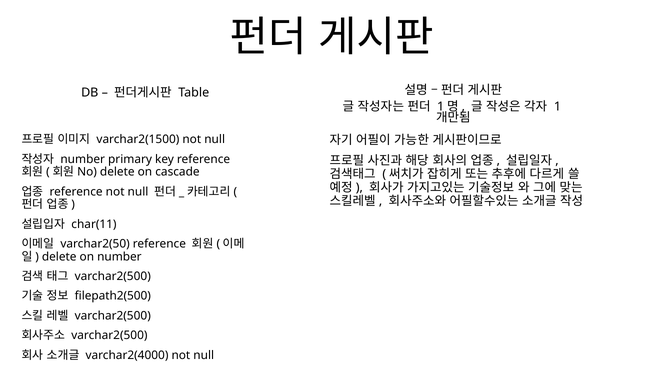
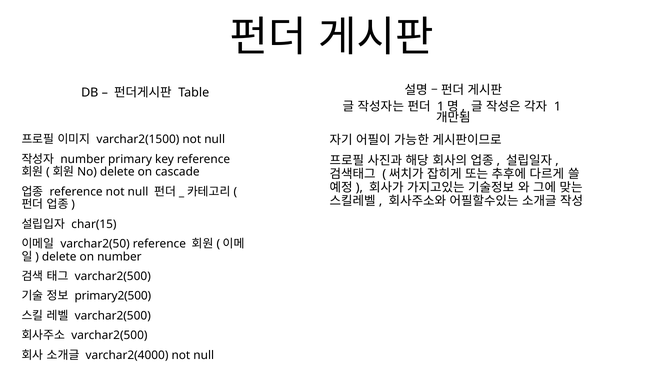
char(11: char(11 -> char(15 (94, 225)
filepath2(500: filepath2(500 -> primary2(500 (113, 297)
